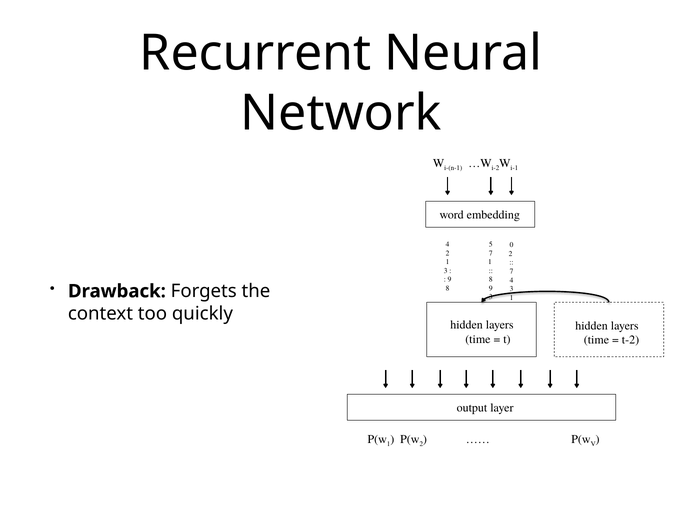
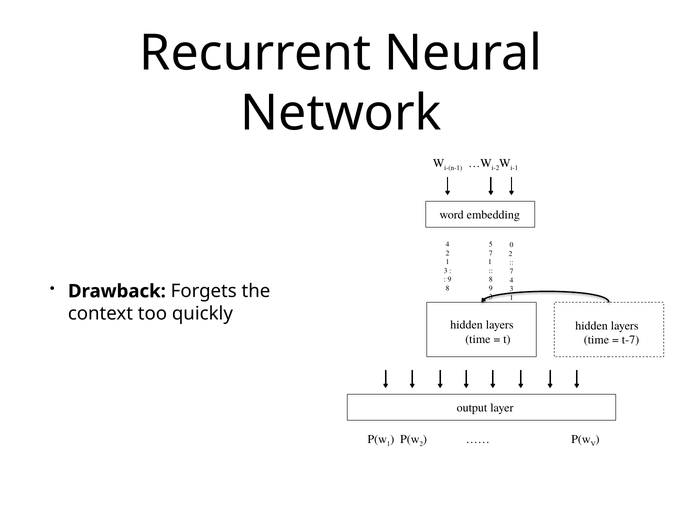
t-2: t-2 -> t-7 (630, 340)
